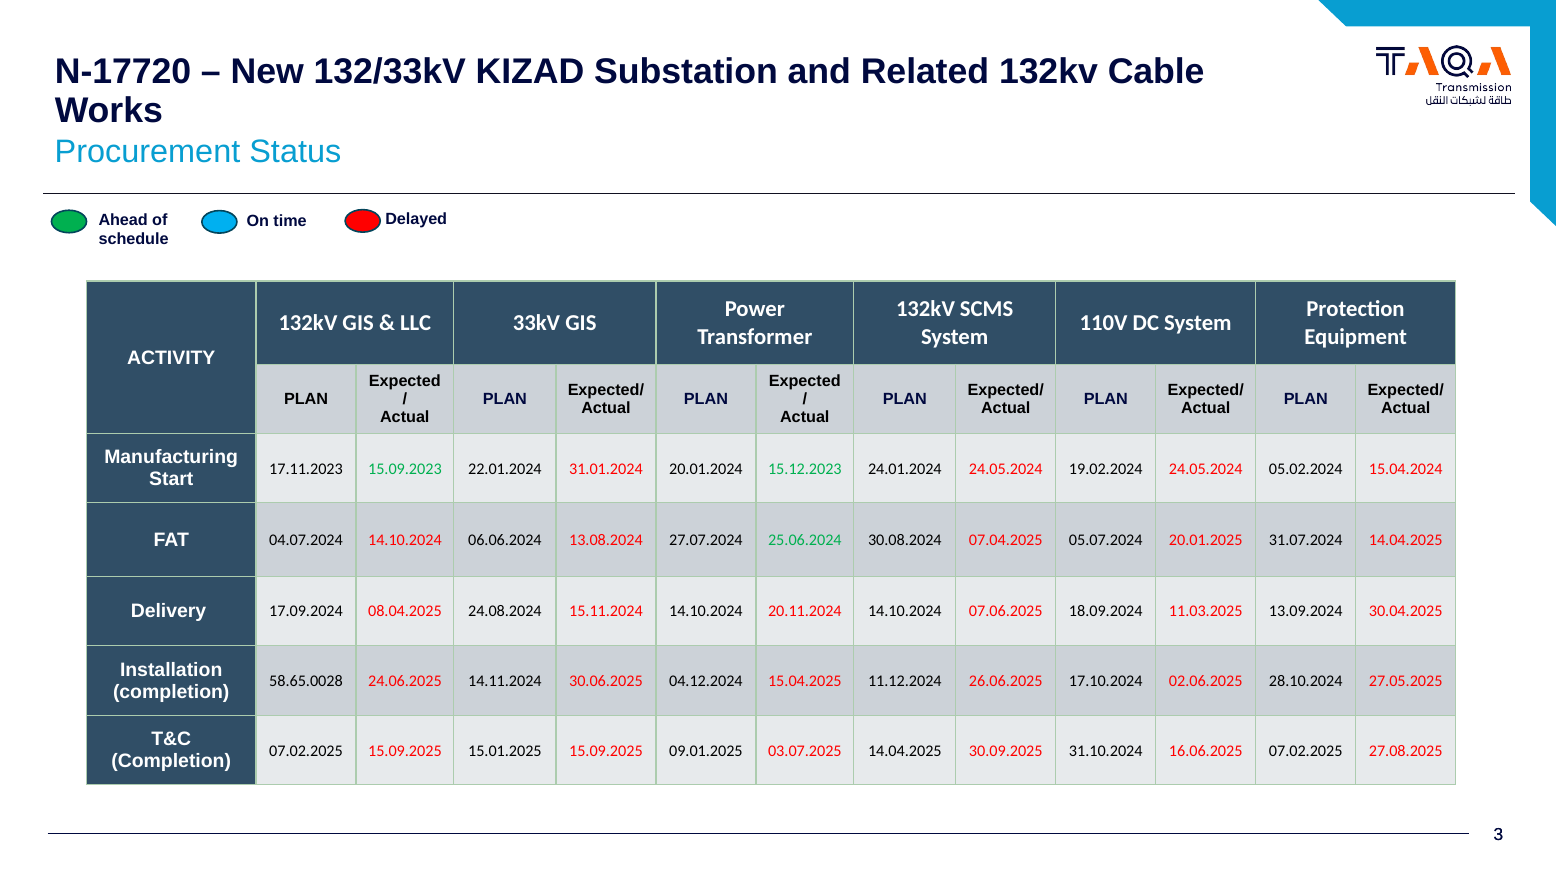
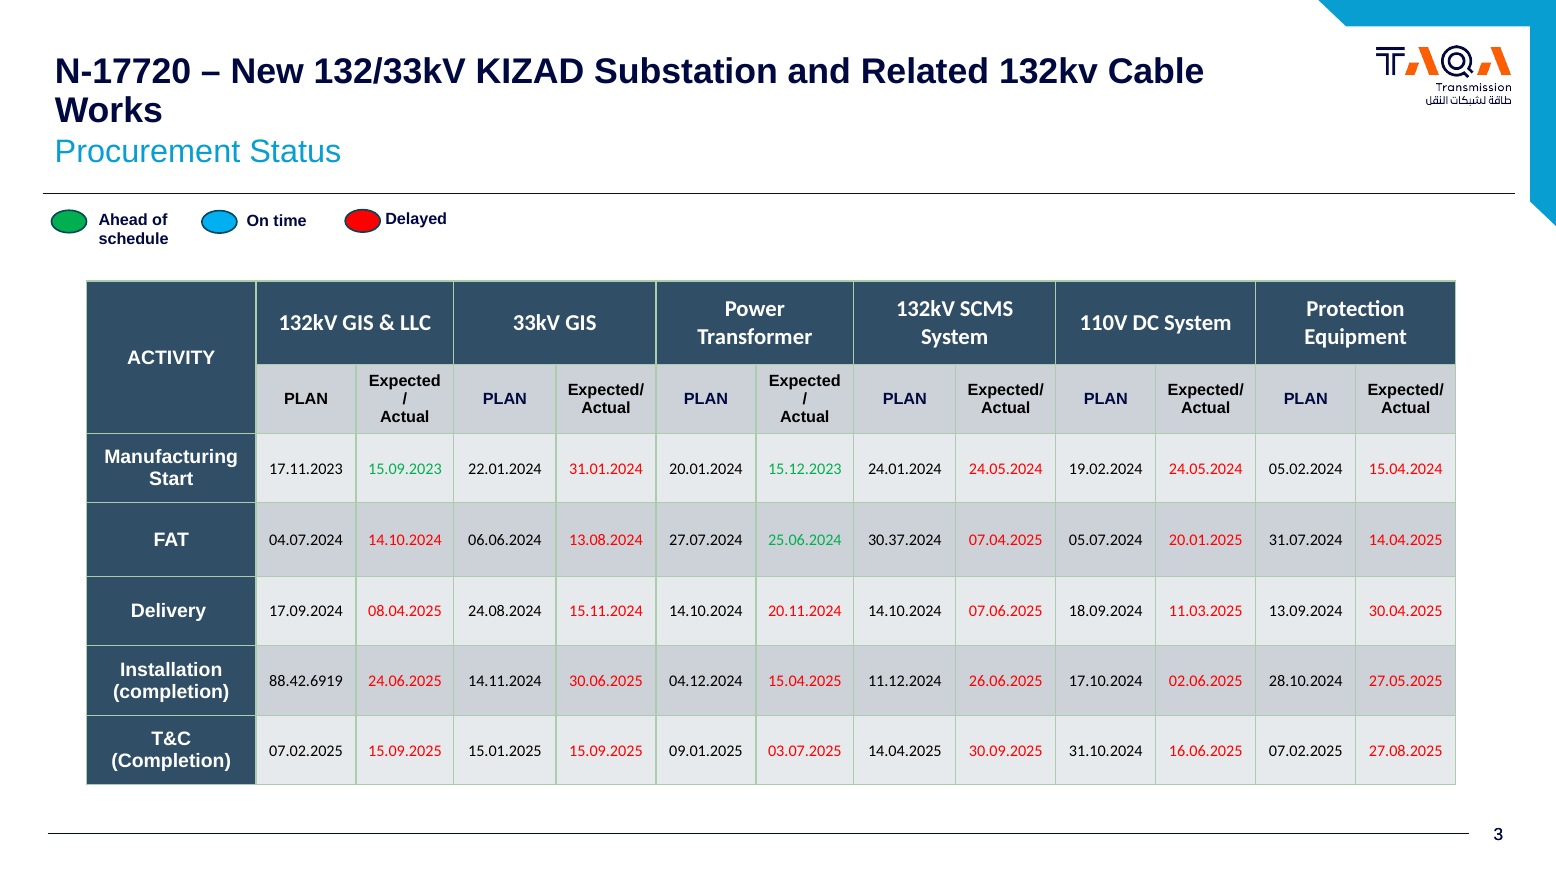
30.08.2024: 30.08.2024 -> 30.37.2024 (905, 540)
58.65.0028: 58.65.0028 -> 88.42.6919 (306, 681)
